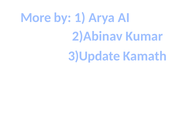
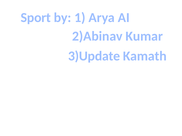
More: More -> Sport (36, 18)
